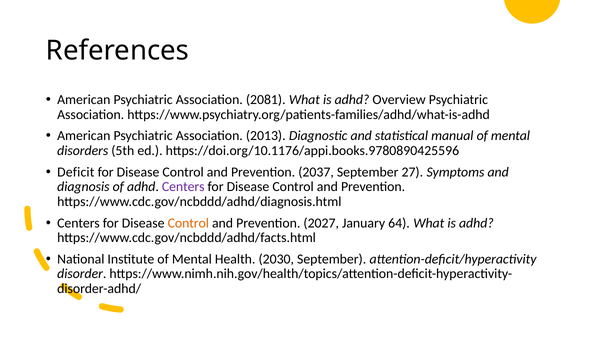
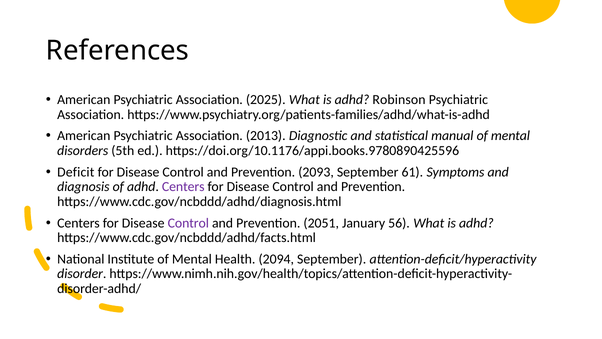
2081: 2081 -> 2025 (266, 100)
Overview: Overview -> Robinson (399, 100)
2037: 2037 -> 2093 (316, 172)
27: 27 -> 61 (412, 172)
Control colour: orange -> purple (188, 223)
2027: 2027 -> 2051 (321, 223)
64: 64 -> 56 (399, 223)
2030: 2030 -> 2094 (276, 259)
